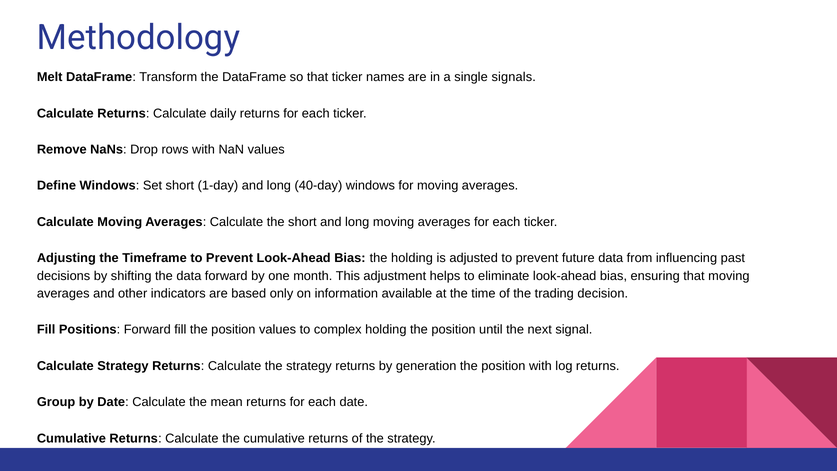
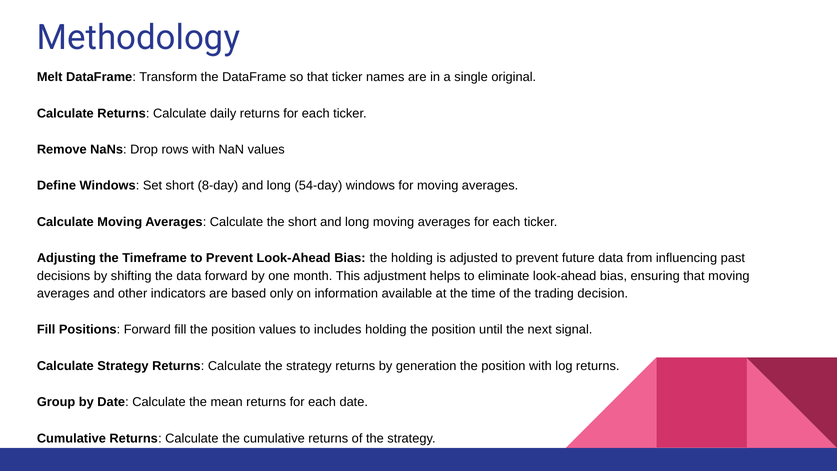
signals: signals -> original (514, 77)
1-day: 1-day -> 8-day (218, 186)
40-day: 40-day -> 54-day (318, 186)
complex: complex -> includes (338, 330)
